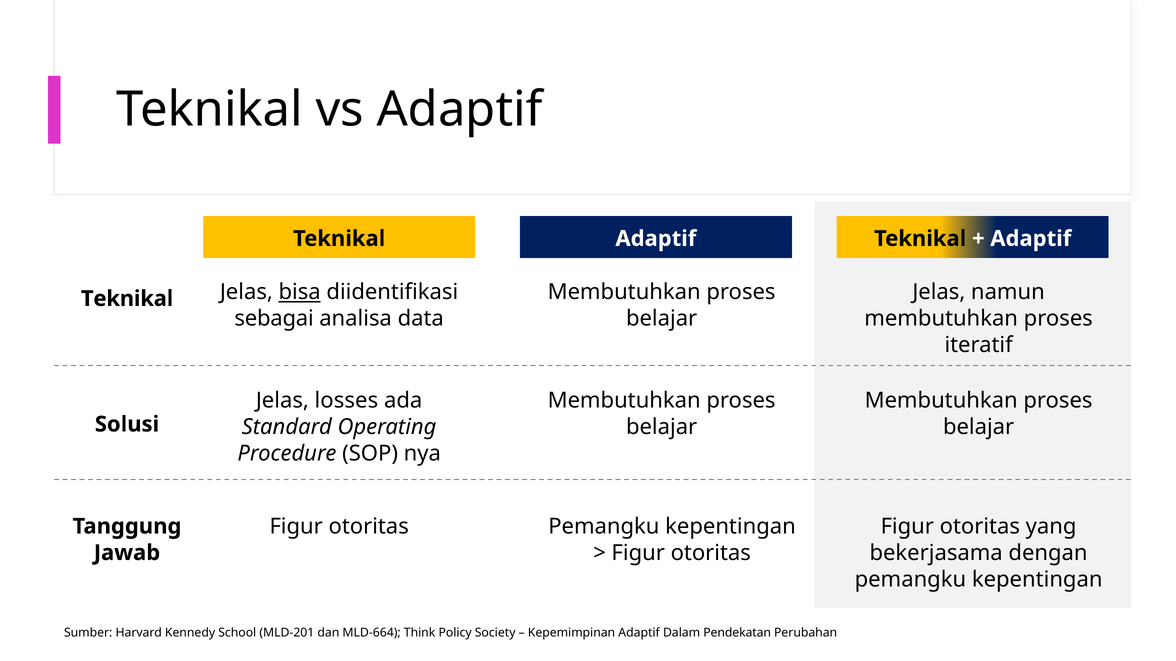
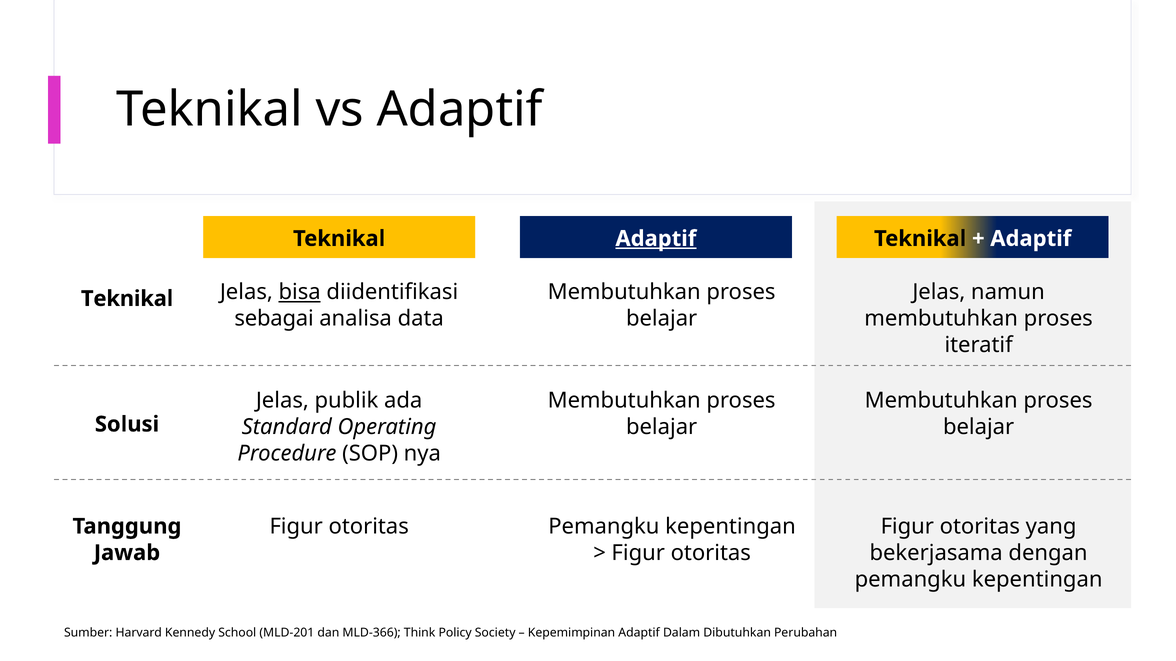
Adaptif underline: none -> present (656, 239)
losses: losses -> publik (346, 401)
MLD-664: MLD-664 -> MLD-366 (372, 633)
Pendekatan: Pendekatan -> Dibutuhkan (737, 633)
